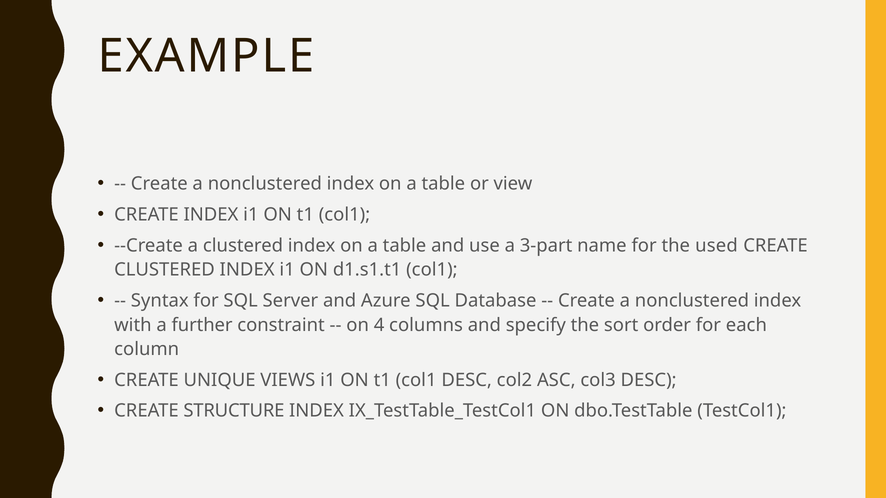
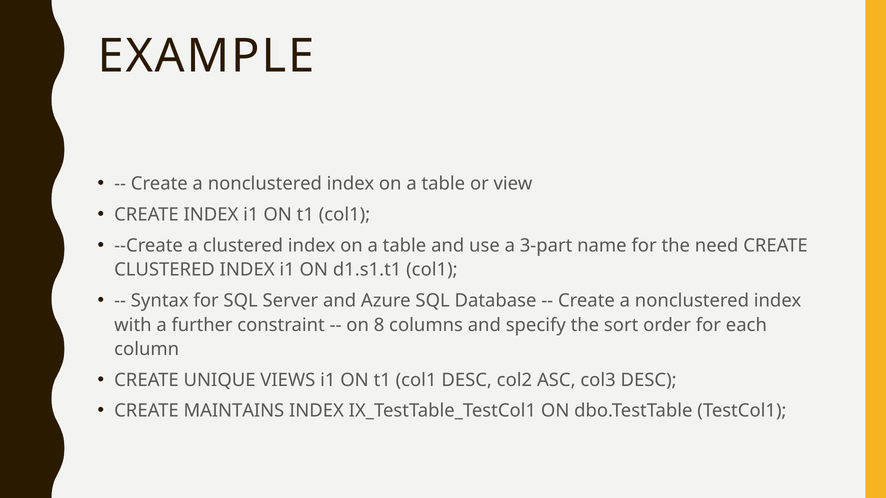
used: used -> need (717, 246)
4: 4 -> 8 (379, 325)
STRUCTURE: STRUCTURE -> MAINTAINS (234, 411)
